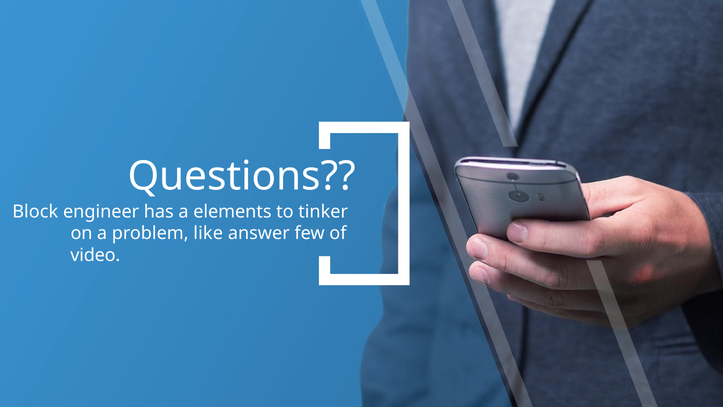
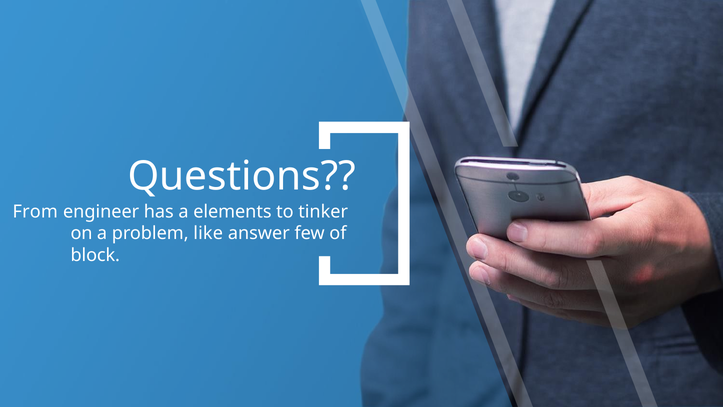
Block: Block -> From (35, 212)
video: video -> block (95, 255)
